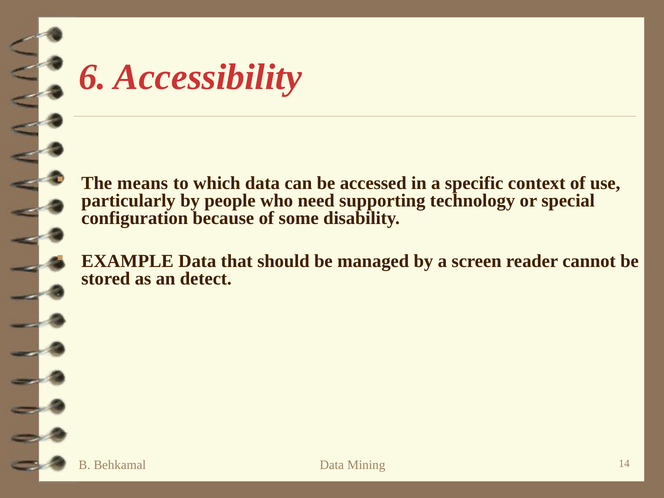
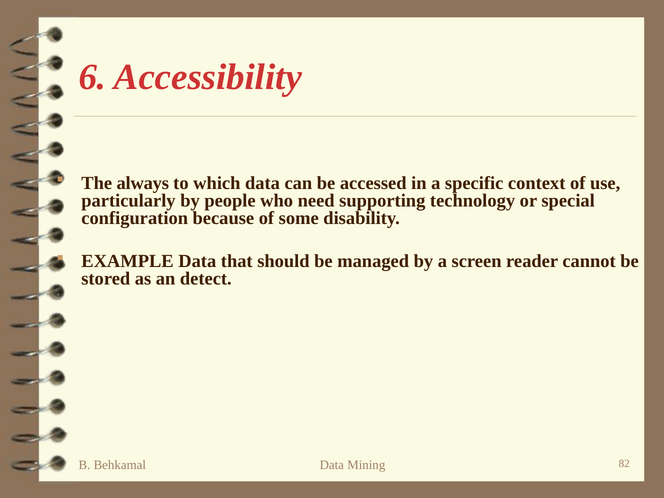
means: means -> always (143, 183)
14: 14 -> 82 (624, 464)
